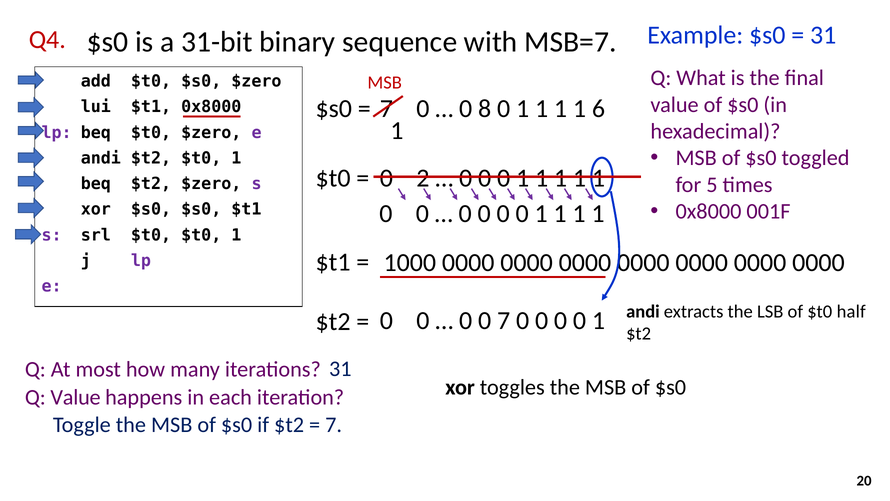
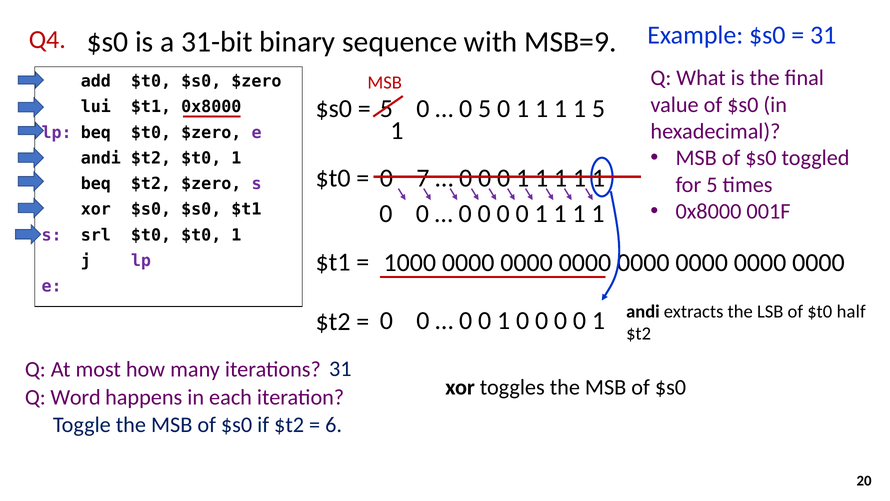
MSB=7: MSB=7 -> MSB=9 (571, 42)
7: 7 -> 5 (386, 109)
0 8: 8 -> 5 (485, 109)
1 6: 6 -> 5 (599, 109)
2: 2 -> 7 (423, 178)
7: 7 -> 1 (504, 321)
Q Value: Value -> Word (76, 397)
7: 7 -> 6 (334, 425)
